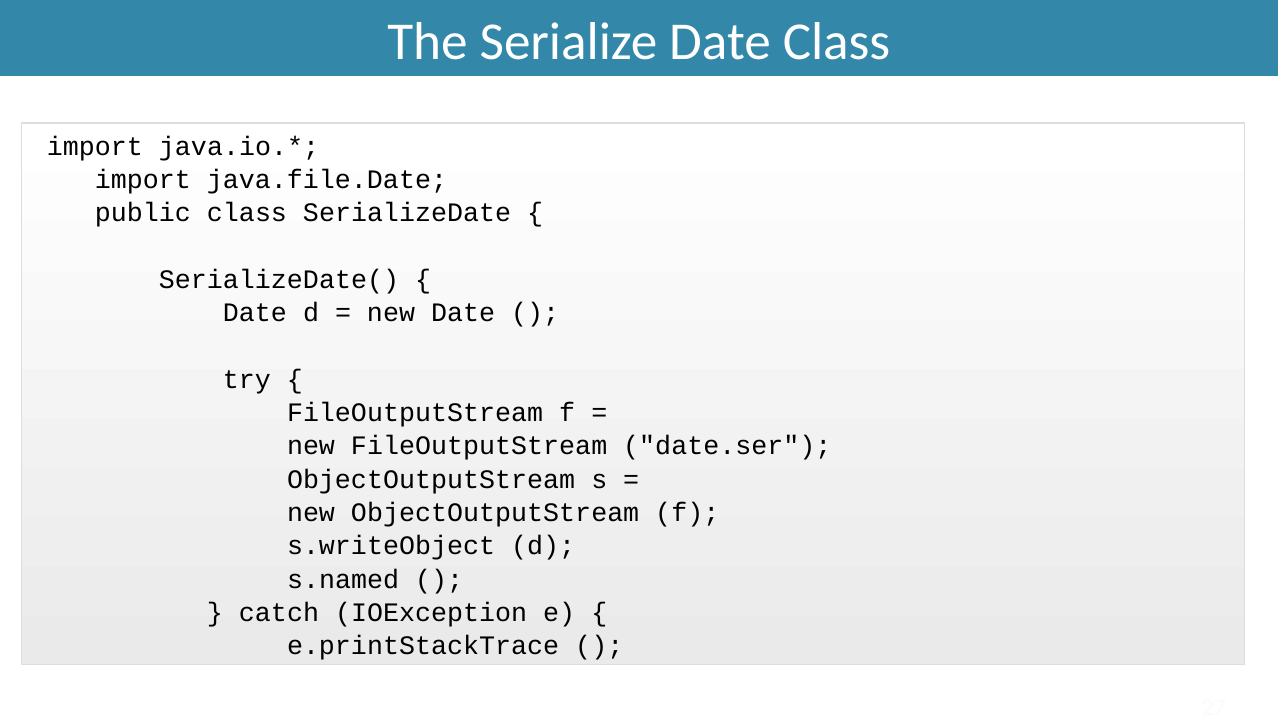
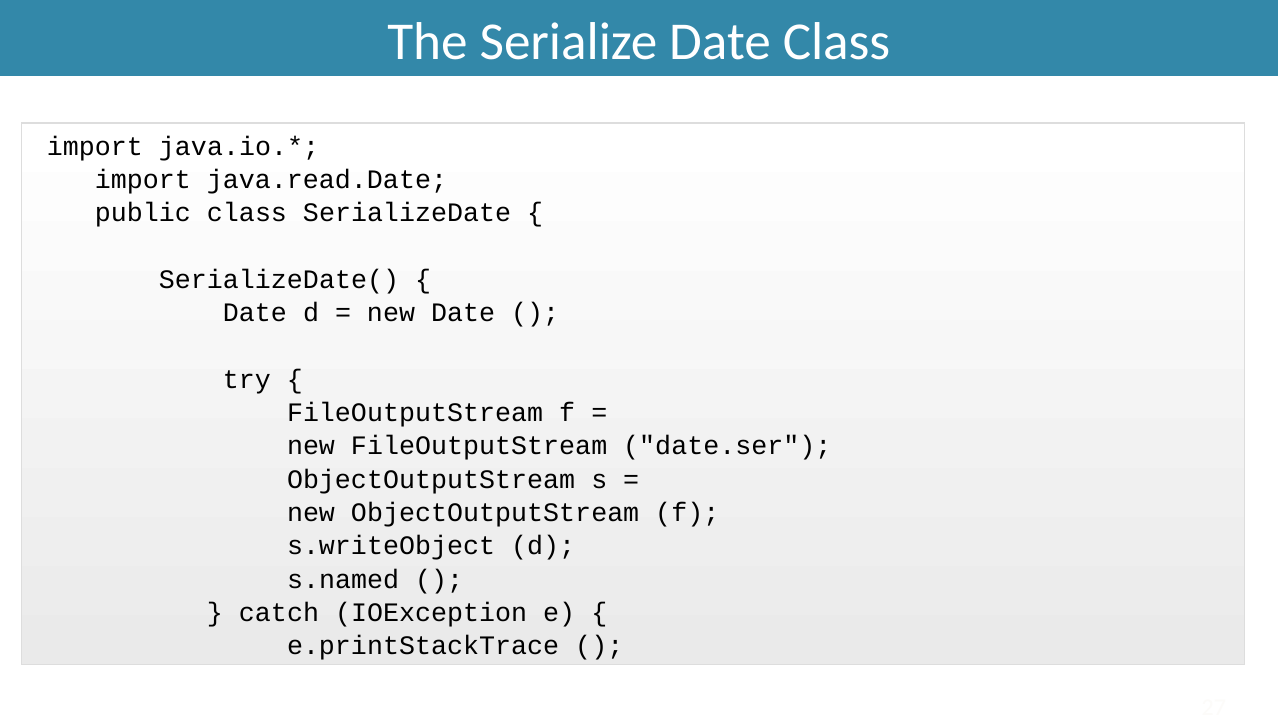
java.file.Date: java.file.Date -> java.read.Date (327, 180)
